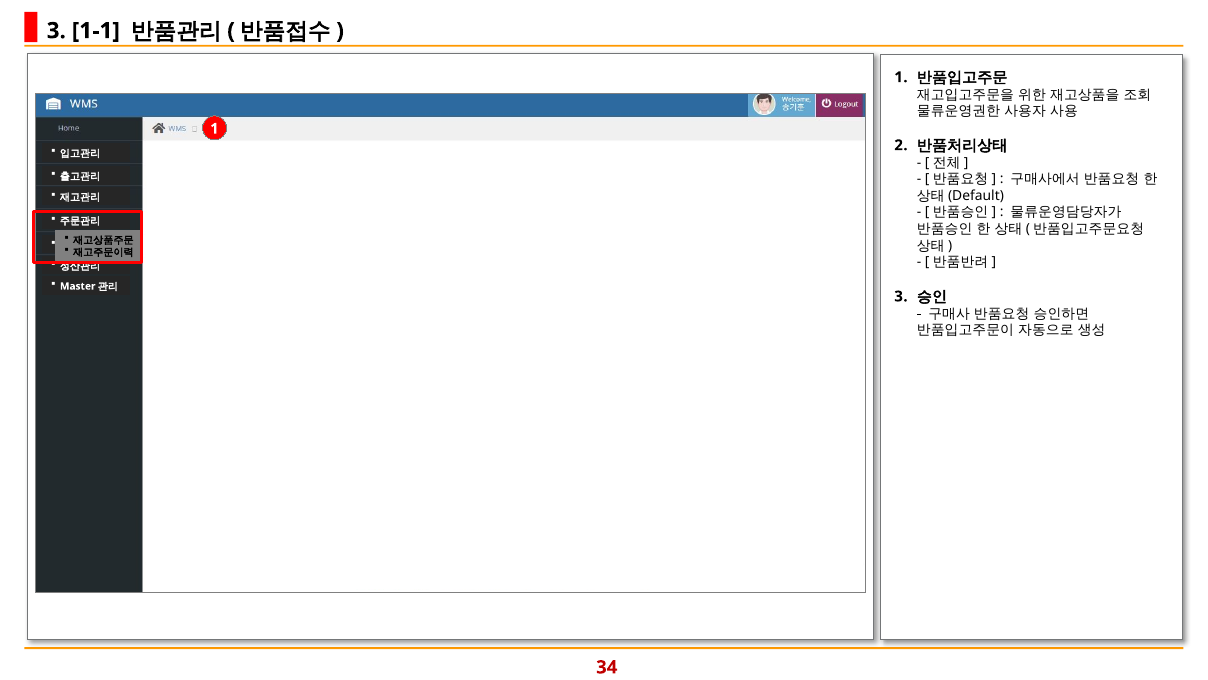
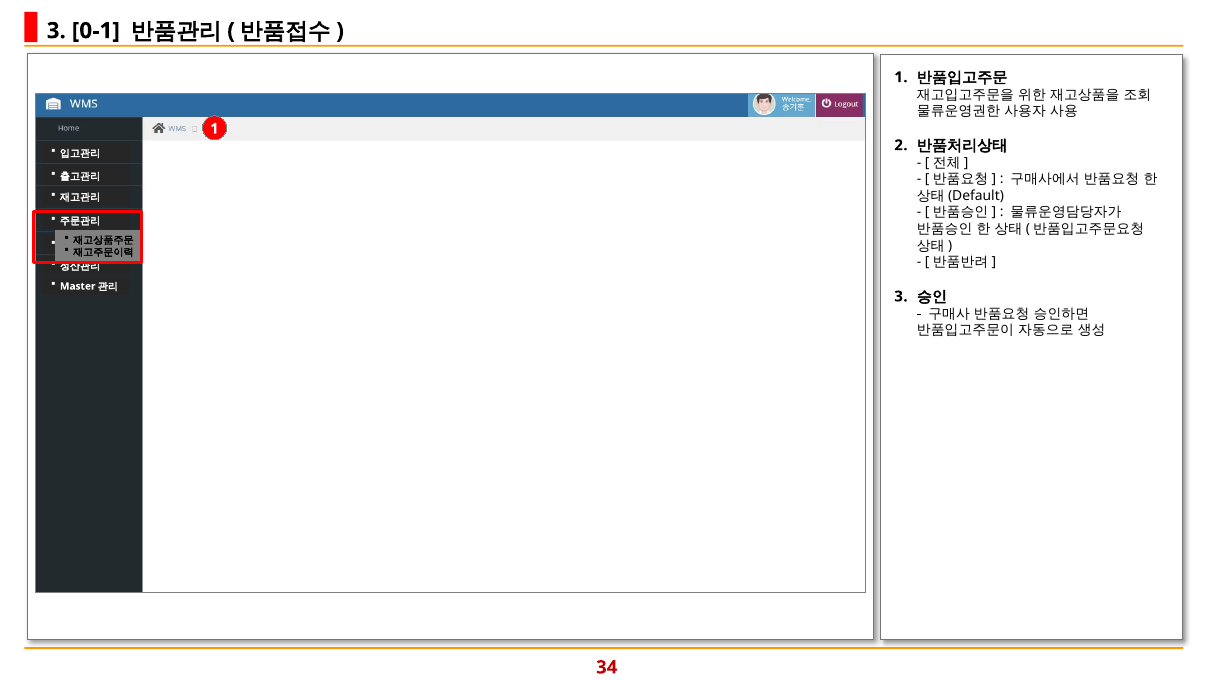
1-1: 1-1 -> 0-1 (96, 31)
